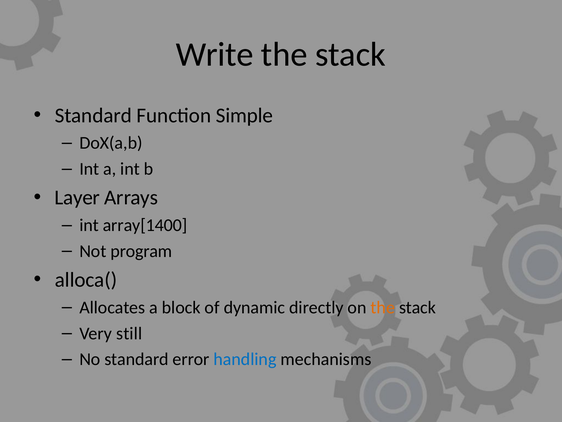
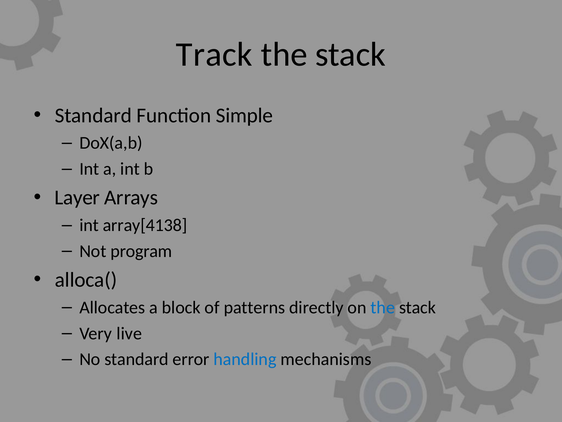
Write: Write -> Track (214, 54)
array[1400: array[1400 -> array[4138 (145, 225)
dynamic: dynamic -> patterns (254, 307)
the colour: orange -> blue (383, 307)
still: still -> live (129, 333)
